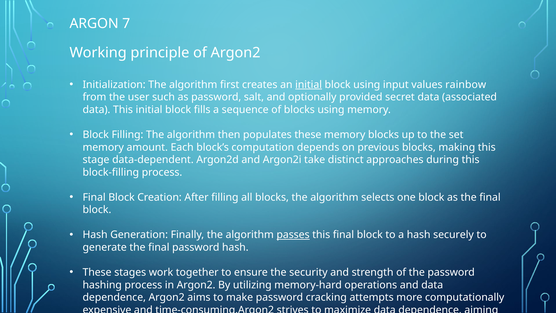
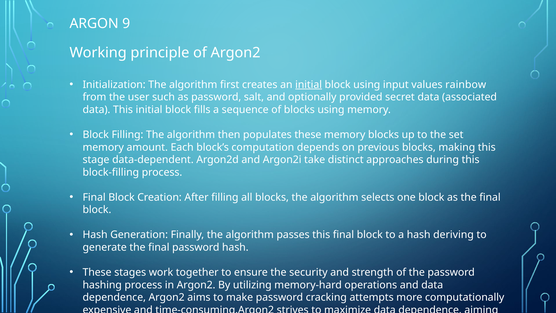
7: 7 -> 9 (126, 23)
passes underline: present -> none (293, 235)
securely: securely -> deriving (453, 235)
